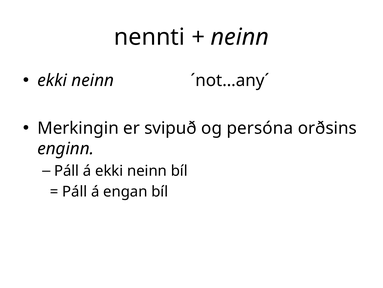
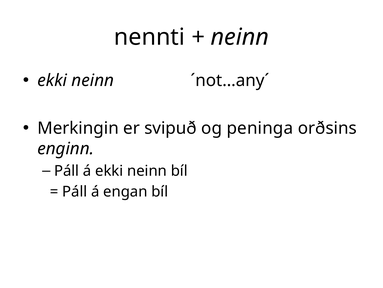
persóna: persóna -> peninga (260, 128)
